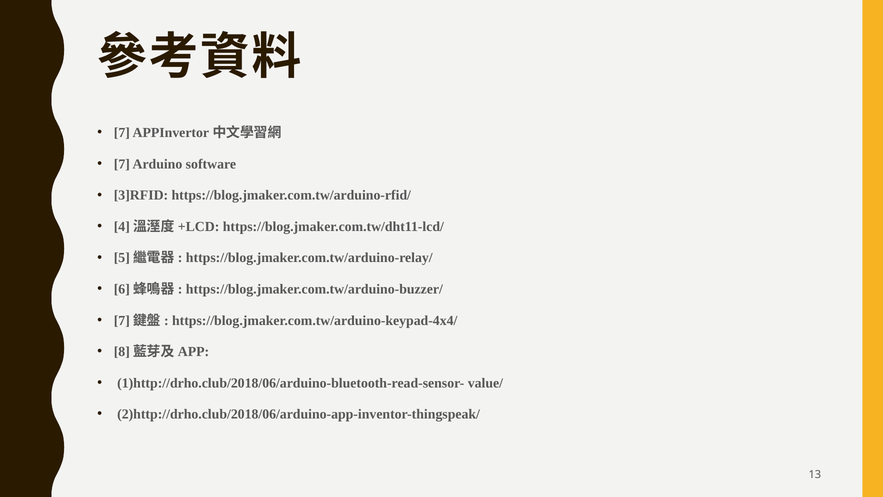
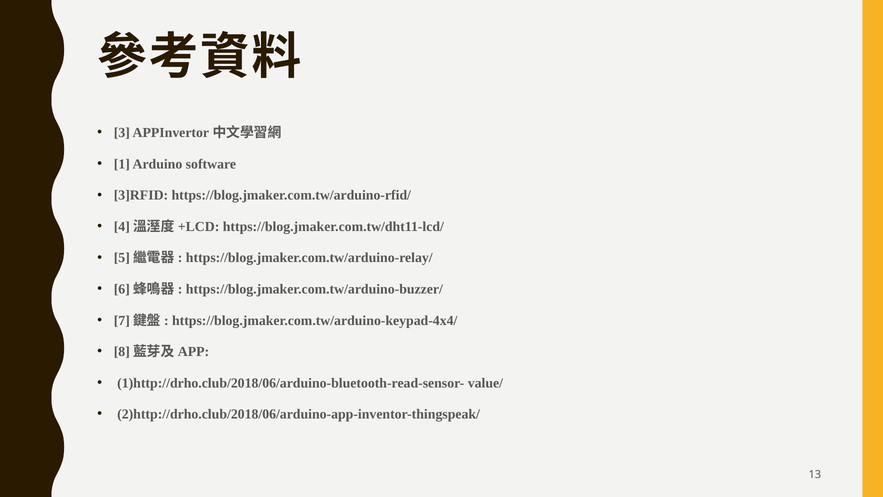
7: 7 -> 3 (122, 133)
7: 7 -> 1 (122, 164)
